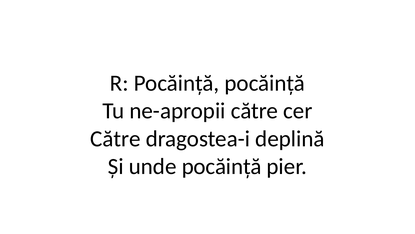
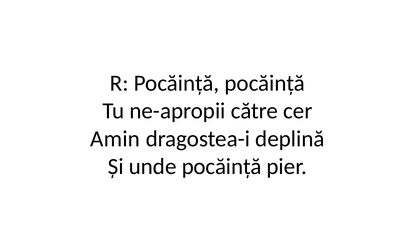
Către: Către -> Amin (115, 138)
